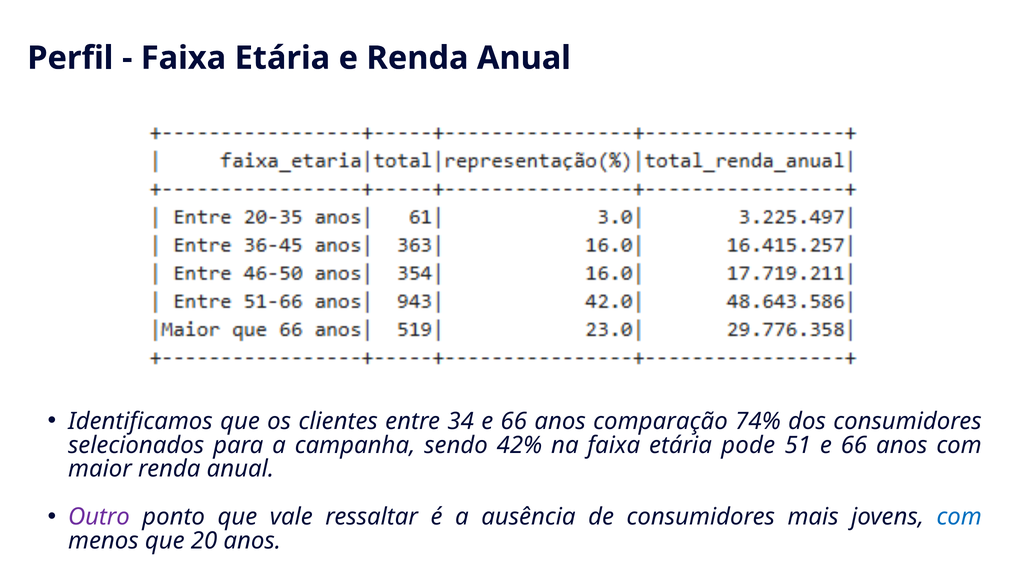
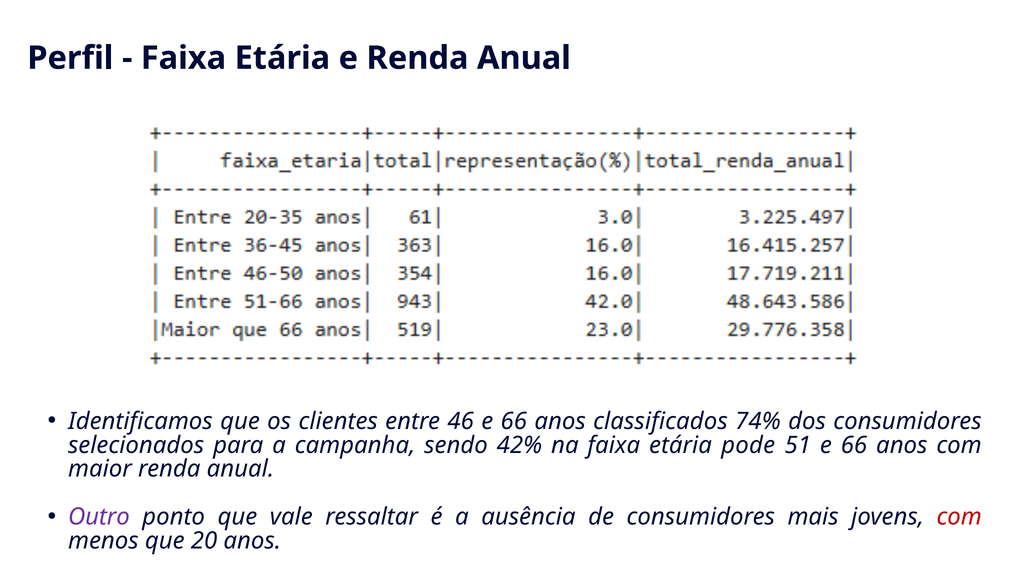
34: 34 -> 46 (461, 421)
comparação: comparação -> classificados (660, 421)
com colour: blue -> red (959, 517)
